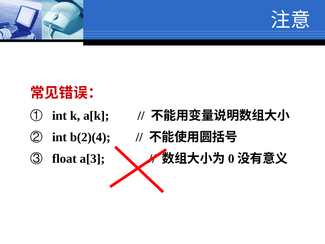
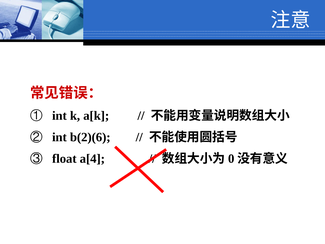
b(2)(4: b(2)(4 -> b(2)(6 (90, 137)
a[3: a[3 -> a[4 (92, 159)
